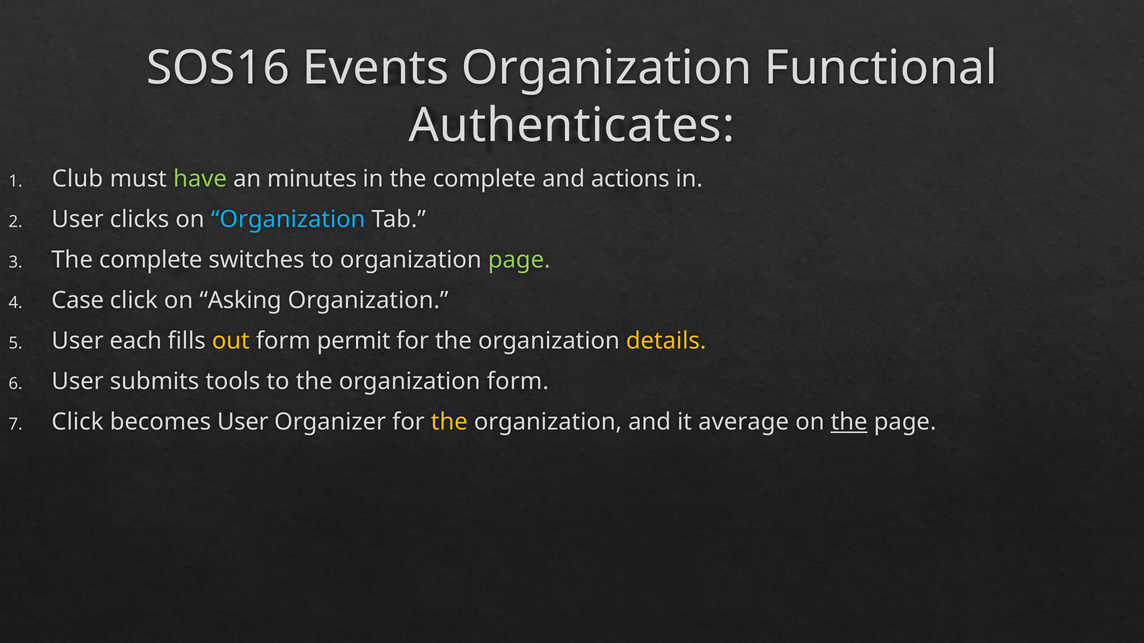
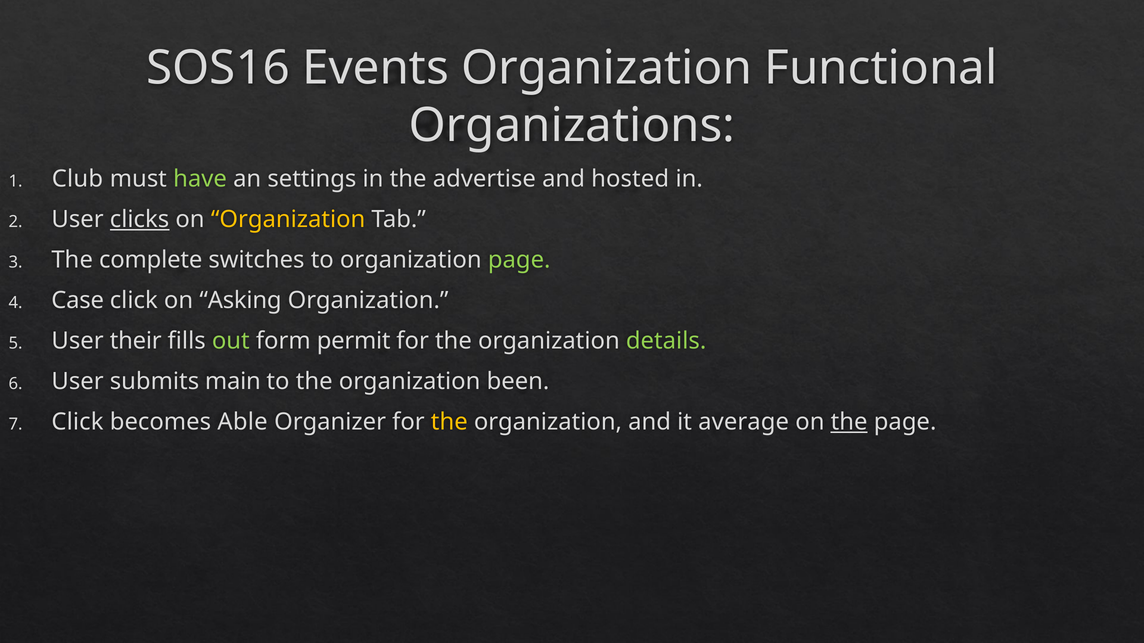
Authenticates: Authenticates -> Organizations (572, 125)
minutes: minutes -> settings (312, 179)
in the complete: complete -> advertise (484, 179)
actions: actions -> hosted (630, 179)
clicks underline: none -> present (140, 219)
Organization colour: light blue -> yellow (288, 219)
each: each -> their (136, 341)
out colour: yellow -> light green (231, 341)
details colour: yellow -> light green (666, 341)
tools: tools -> main (233, 382)
organization form: form -> been (518, 382)
becomes User: User -> Able (243, 422)
